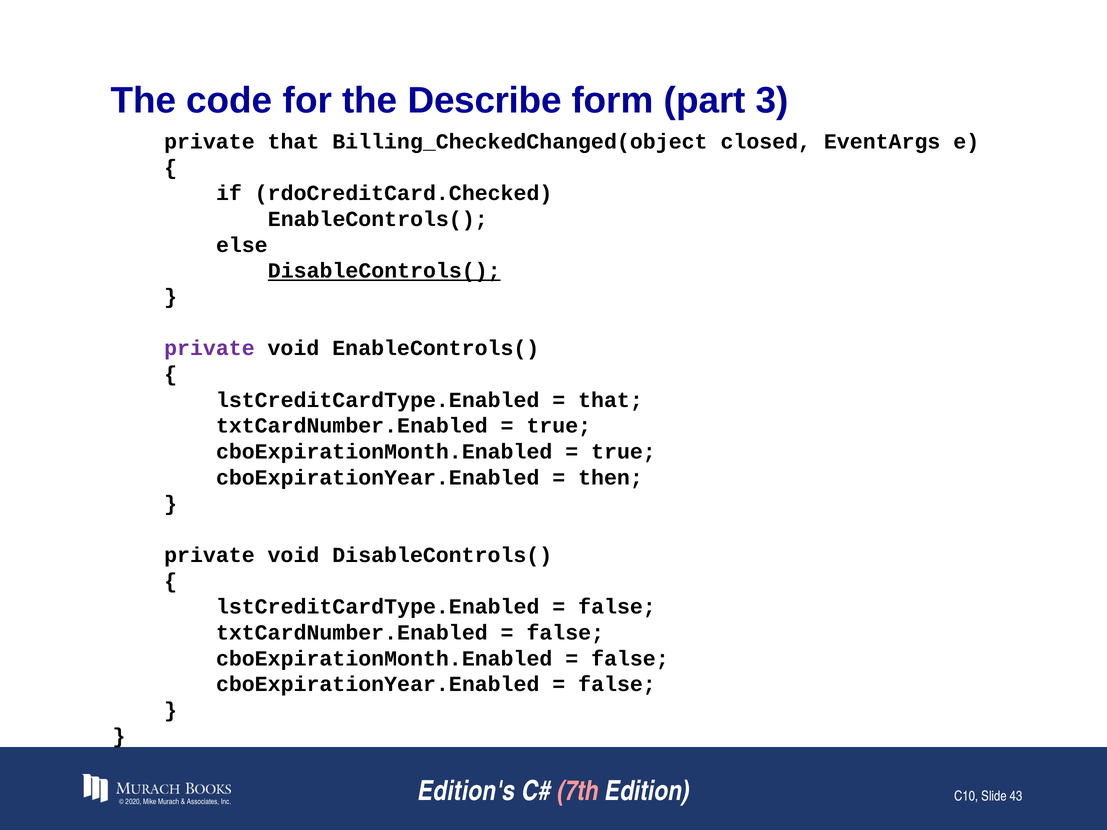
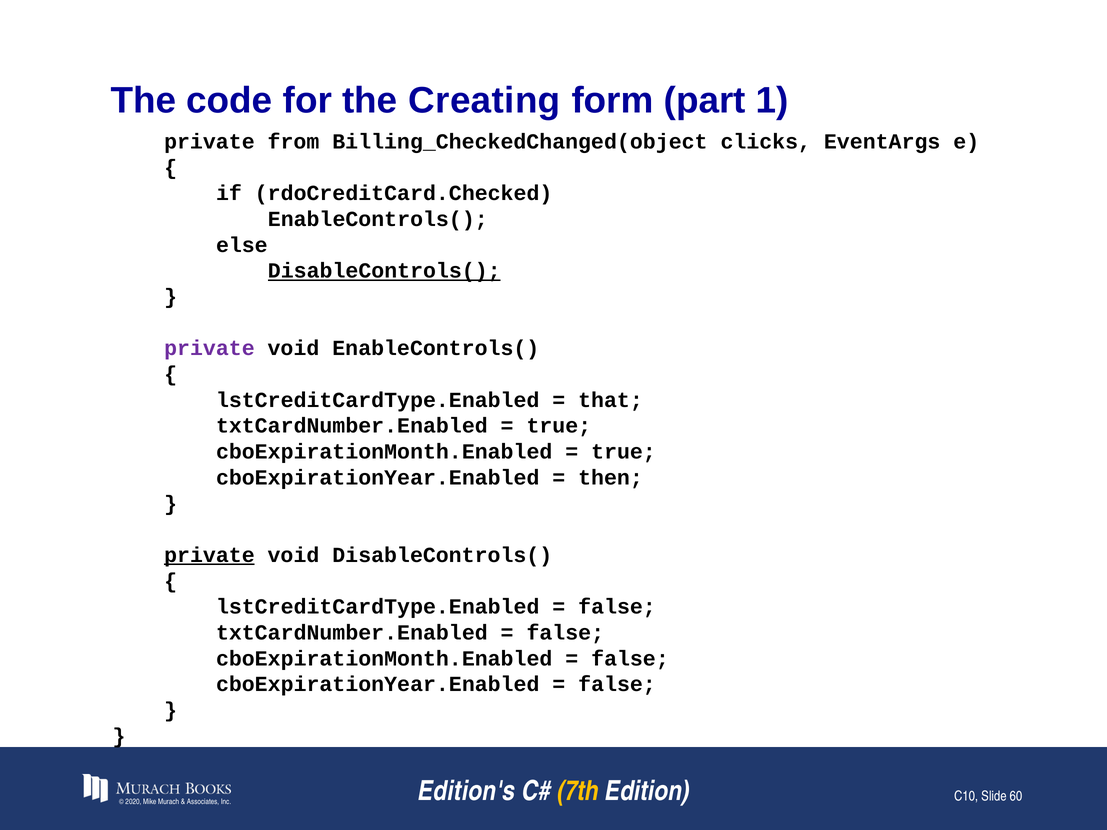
Describe: Describe -> Creating (484, 101)
3: 3 -> 1 (772, 101)
private that: that -> from (293, 142)
closed: closed -> clicks (766, 142)
private underline: none -> present (209, 555)
7th colour: pink -> yellow (578, 792)
43: 43 -> 60 (1016, 797)
